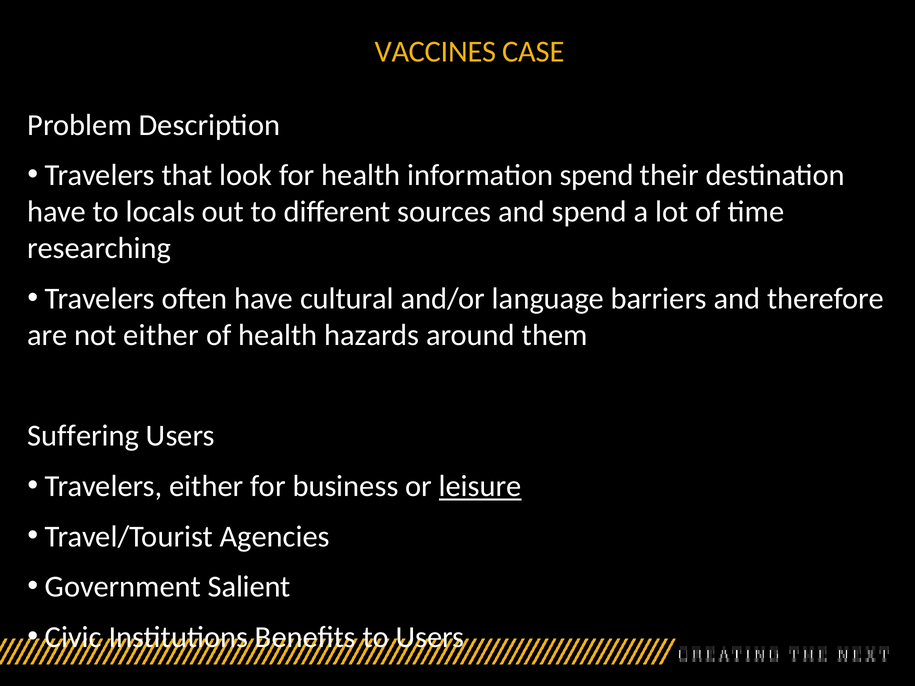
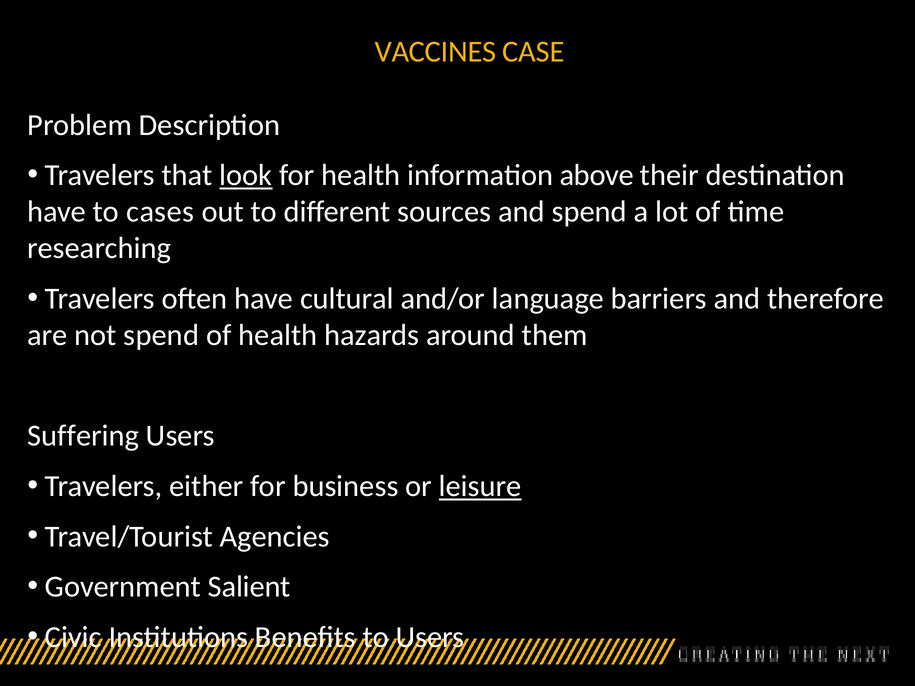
look underline: none -> present (246, 175)
information spend: spend -> above (597, 175)
locals: locals -> cases (160, 212)
not either: either -> spend (161, 335)
